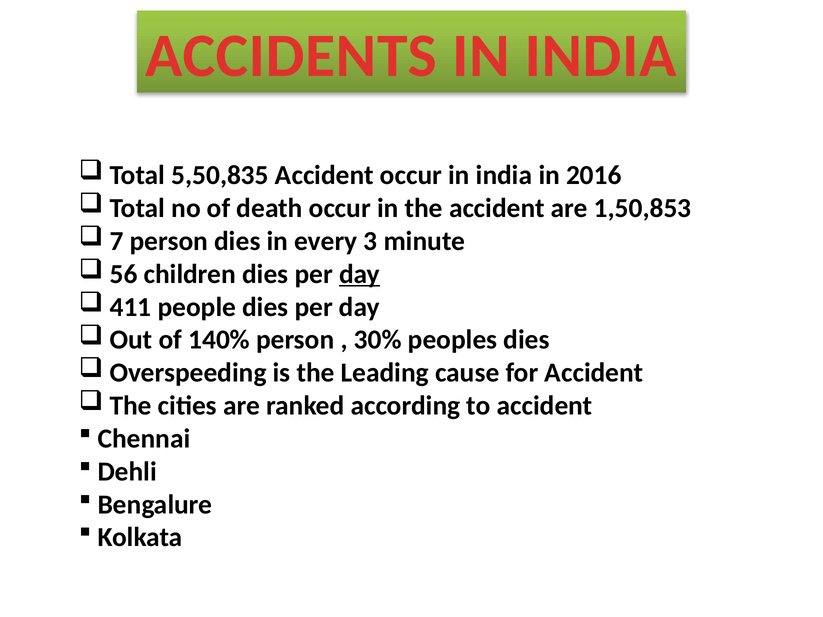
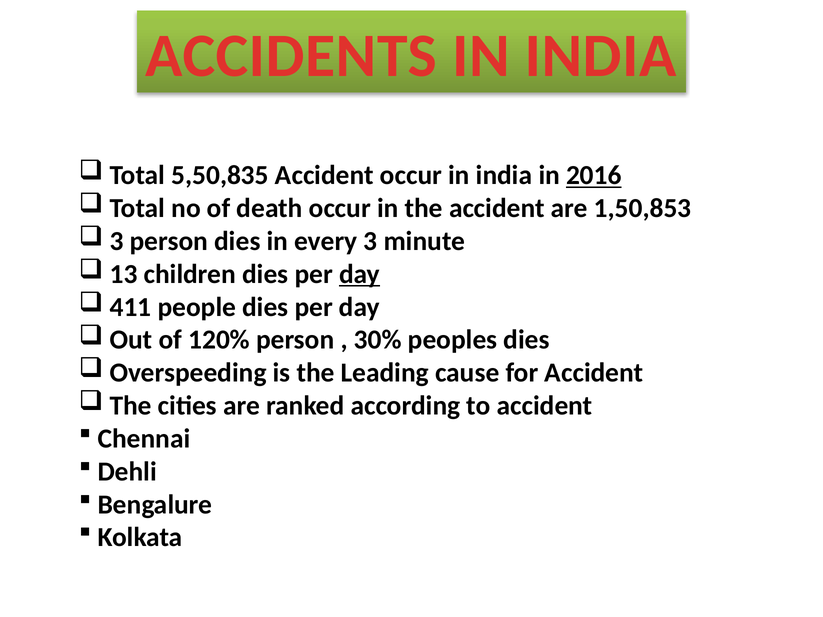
2016 underline: none -> present (594, 175)
7: 7 -> 3 (117, 241)
56: 56 -> 13 (124, 274)
140%: 140% -> 120% (219, 340)
